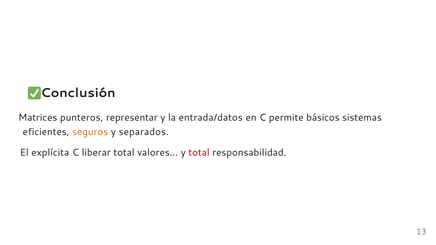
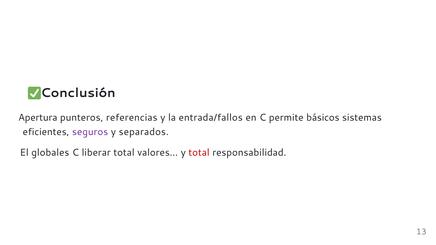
Matrices: Matrices -> Apertura (38, 118)
representar: representar -> referencias (132, 118)
entrada/datos: entrada/datos -> entrada/fallos (211, 118)
seguros colour: orange -> purple (90, 132)
explícita: explícita -> globales (50, 153)
